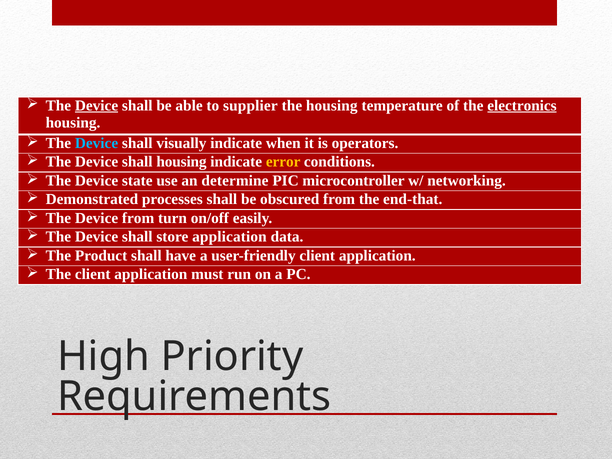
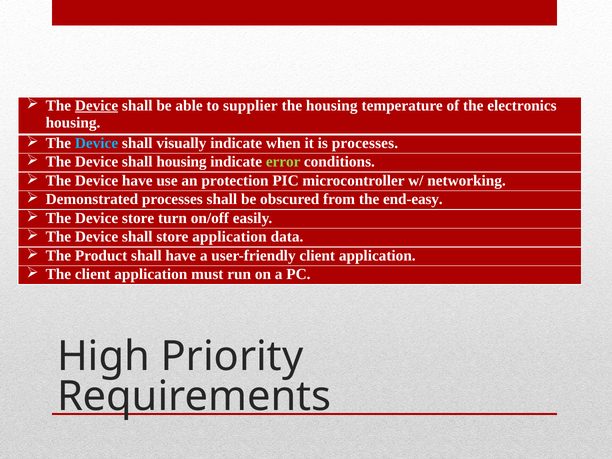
electronics underline: present -> none (522, 106)
is operators: operators -> processes (365, 143)
error colour: yellow -> light green (283, 162)
Device state: state -> have (137, 181)
determine: determine -> protection (235, 181)
end-that: end-that -> end-easy (413, 199)
Device from: from -> store (138, 218)
